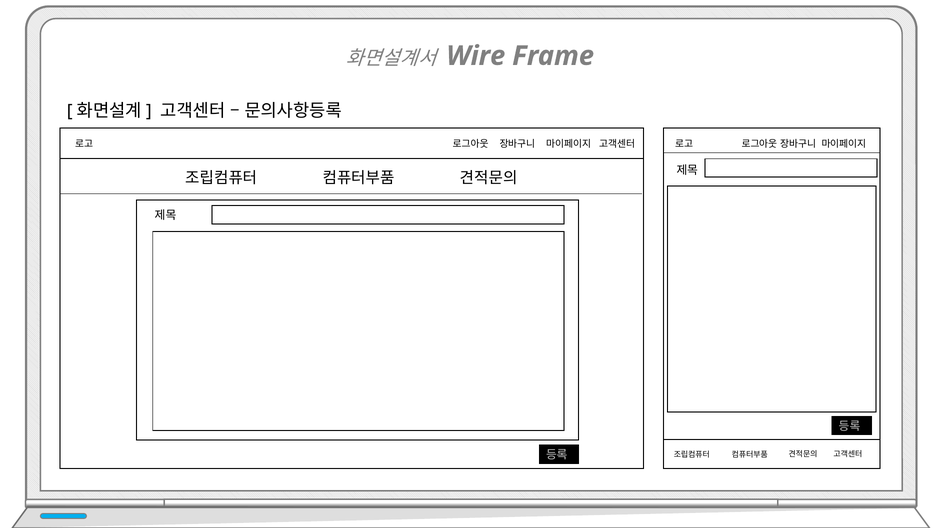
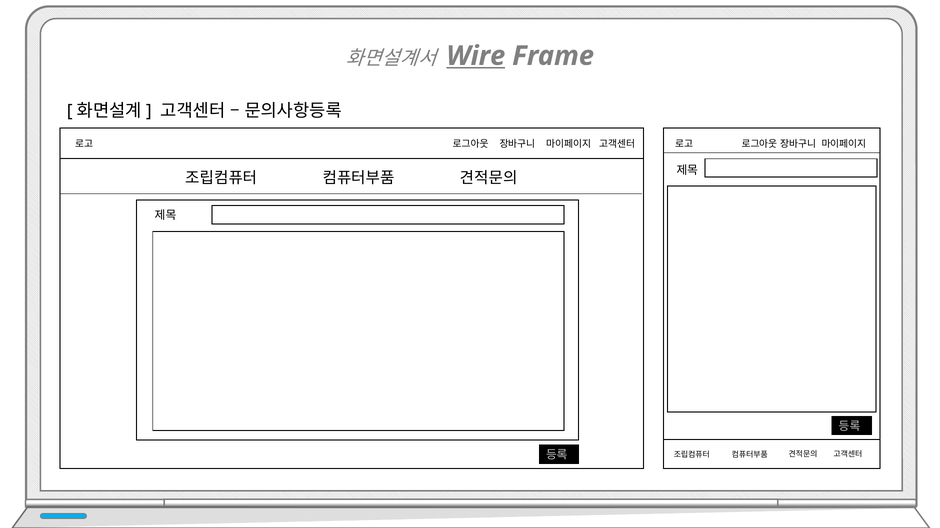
Wire underline: none -> present (476, 56)
